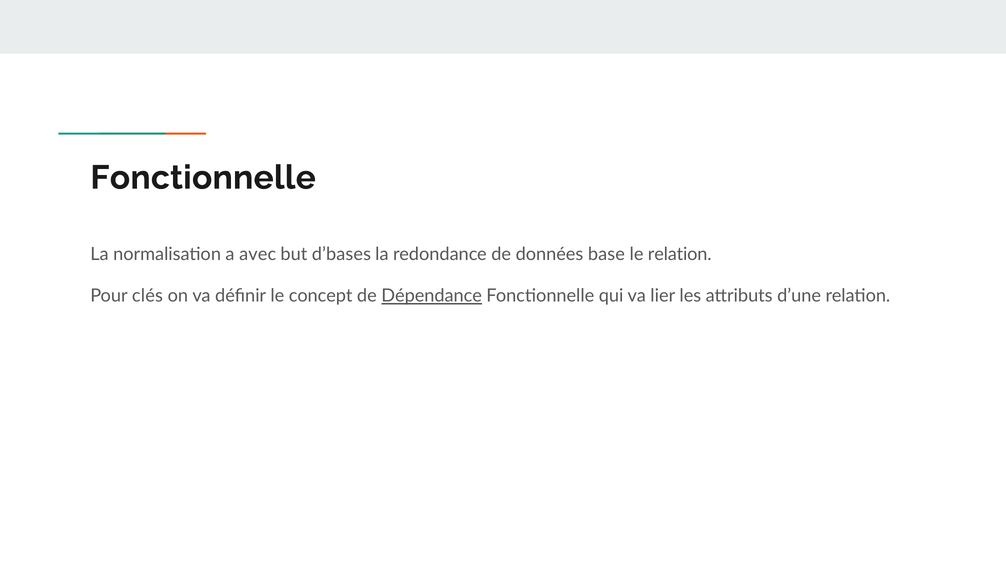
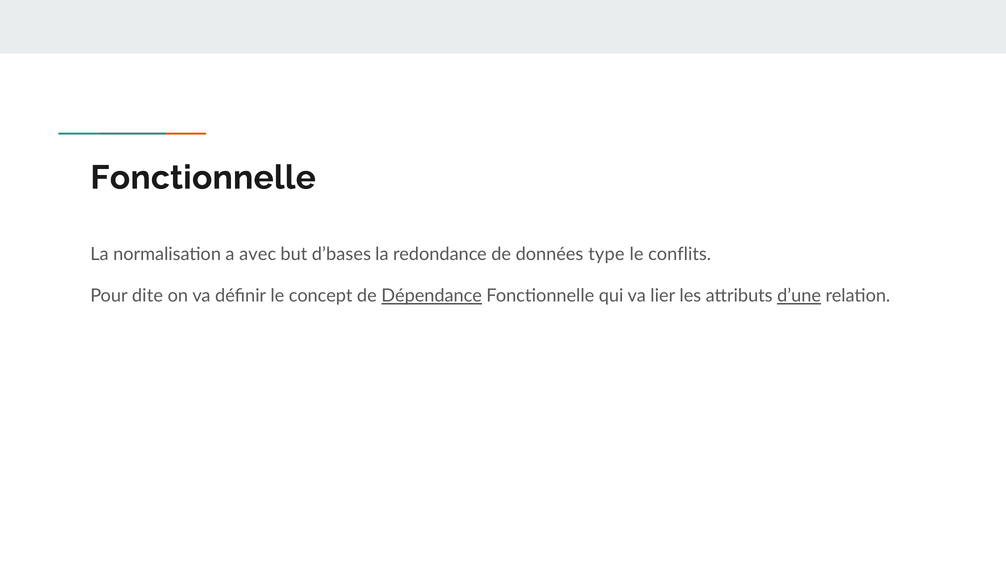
base: base -> type (606, 254)
le relation: relation -> conflits (680, 254)
clés: clés -> dite (147, 296)
d’une underline: none -> present (799, 296)
